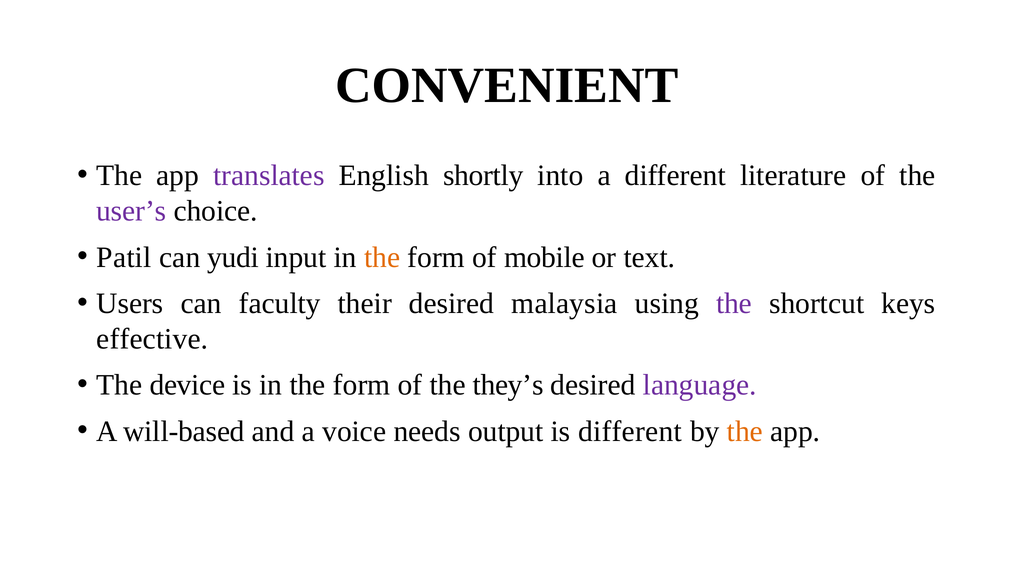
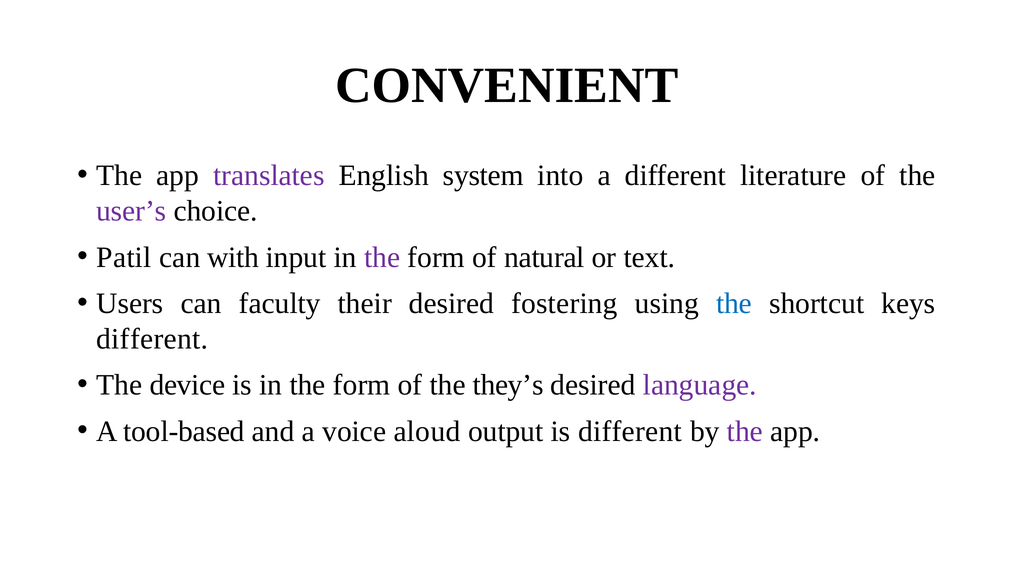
shortly: shortly -> system (483, 175)
yudi: yudi -> with (233, 257)
the colour: orange -> purple (382, 257)
mobile: mobile -> natural (544, 257)
malaysia: malaysia -> fostering (564, 303)
the colour: purple -> blue (734, 303)
effective: effective -> different (152, 339)
will-based: will-based -> tool-based (184, 431)
needs: needs -> aloud (427, 431)
the colour: orange -> purple (745, 431)
